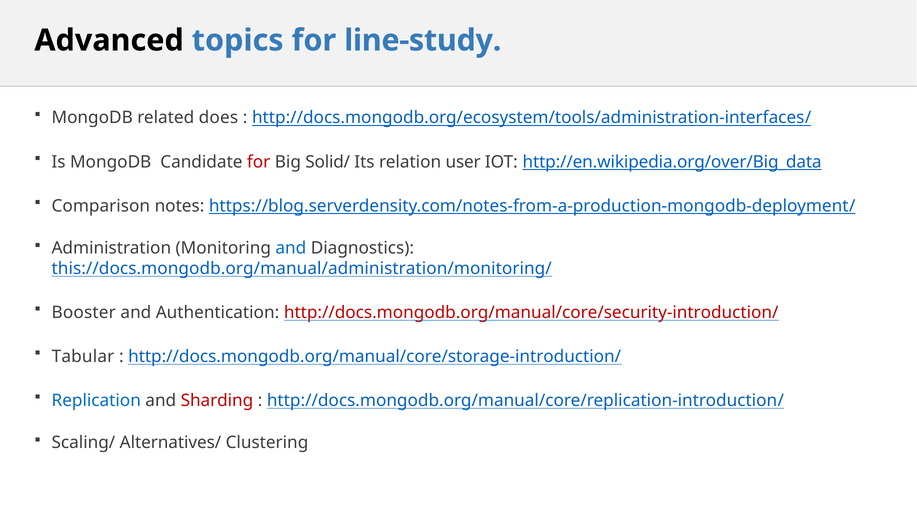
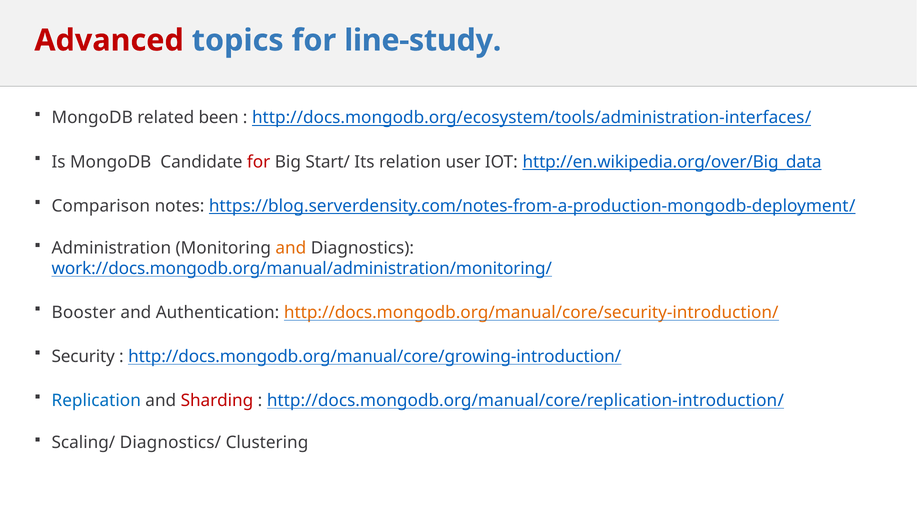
Advanced colour: black -> red (109, 40)
does: does -> been (219, 118)
Solid/: Solid/ -> Start/ (328, 162)
and colour: blue -> orange (291, 248)
this://docs.mongodb.org/manual/administration/monitoring/: this://docs.mongodb.org/manual/administration/monitoring/ -> work://docs.mongodb.org/manual/administration/monitoring/ (302, 268)
http://docs.mongodb.org/manual/core/security-introduction/ colour: red -> orange (531, 312)
Tabular: Tabular -> Security (83, 356)
http://docs.mongodb.org/manual/core/storage-introduction/: http://docs.mongodb.org/manual/core/storage-introduction/ -> http://docs.mongodb.org/manual/core/growing-introduction/ (375, 356)
Alternatives/: Alternatives/ -> Diagnostics/ (170, 442)
